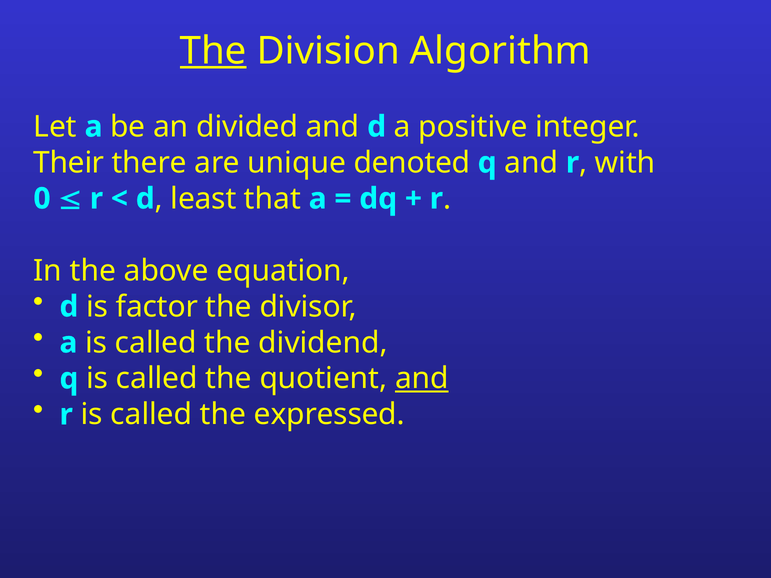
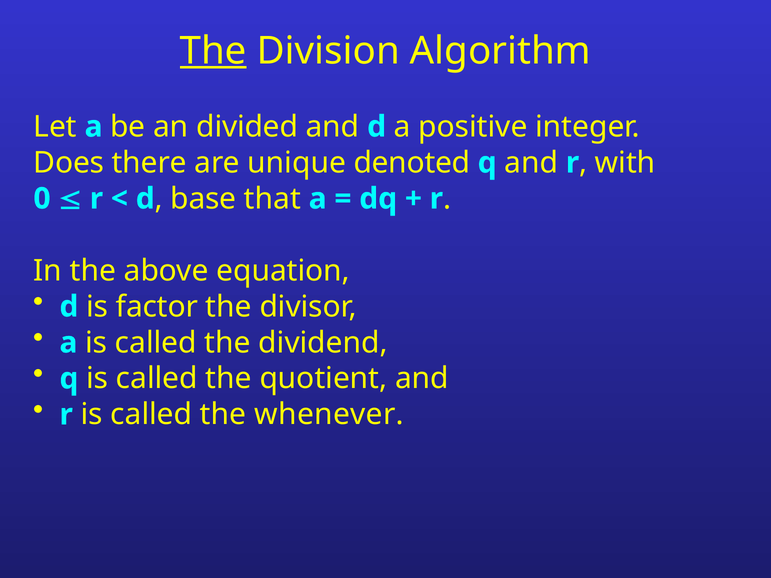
Their: Their -> Does (69, 163)
least: least -> base (203, 199)
and underline: present -> none (422, 379)
expressed: expressed -> whenever (329, 415)
